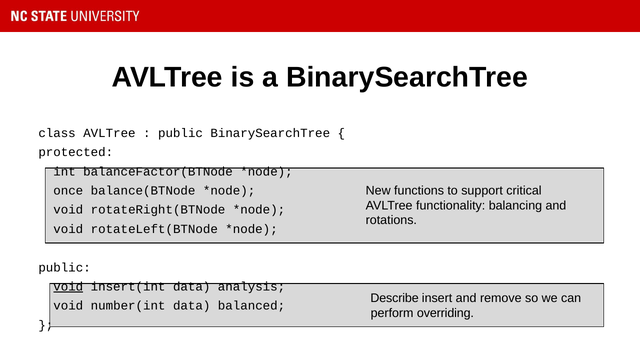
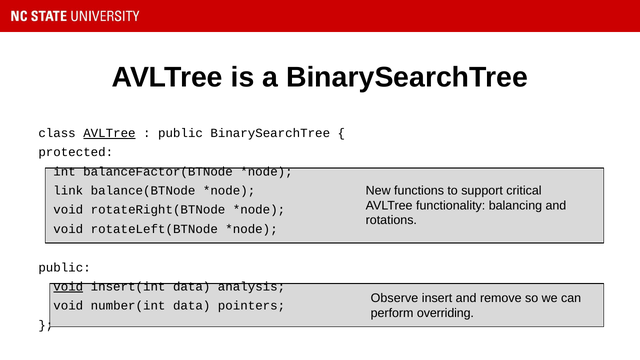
AVLTree underline: none -> present (109, 133)
once: once -> link (68, 191)
Describe: Describe -> Observe (394, 298)
balanced: balanced -> pointers (252, 306)
